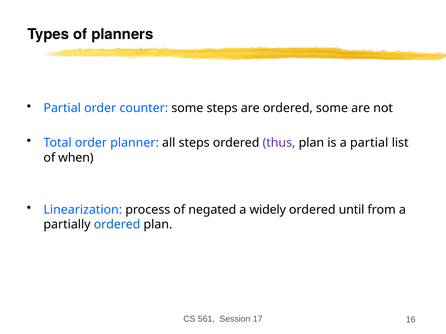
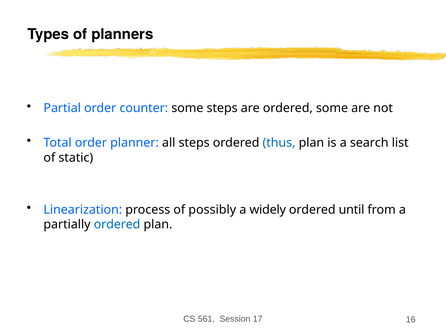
thus colour: purple -> blue (279, 143)
a partial: partial -> search (369, 143)
when: when -> static (76, 158)
negated: negated -> possibly (212, 210)
